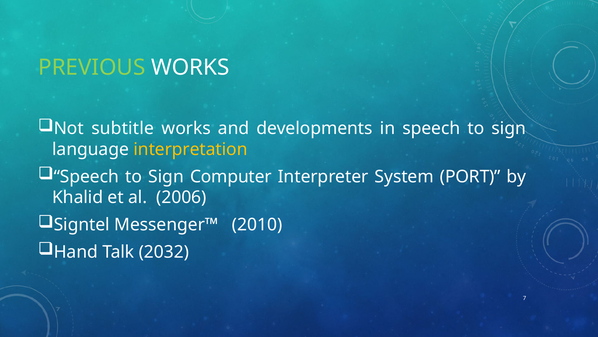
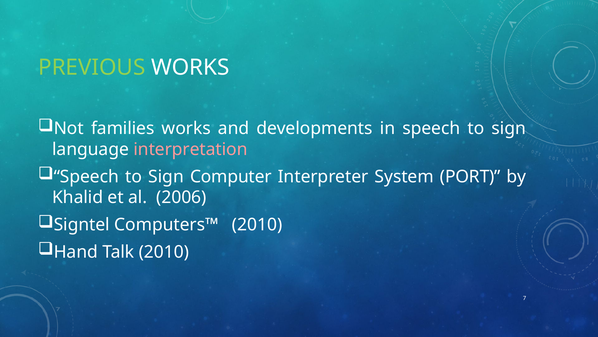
subtitle: subtitle -> families (123, 128)
interpretation colour: yellow -> pink (191, 149)
Messenger™: Messenger™ -> Computers™ (166, 224)
Talk 2032: 2032 -> 2010 (164, 251)
